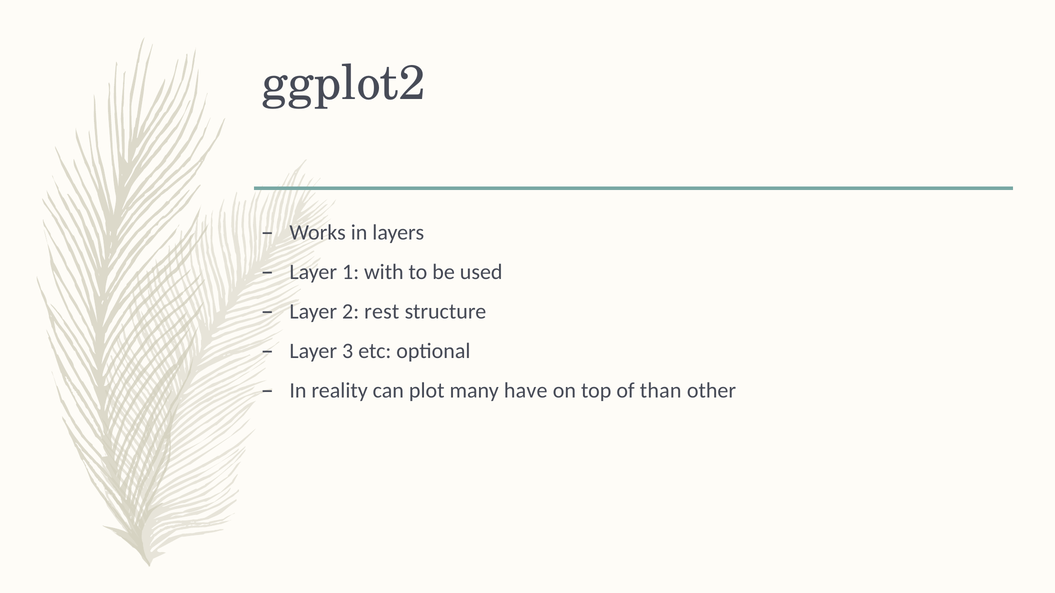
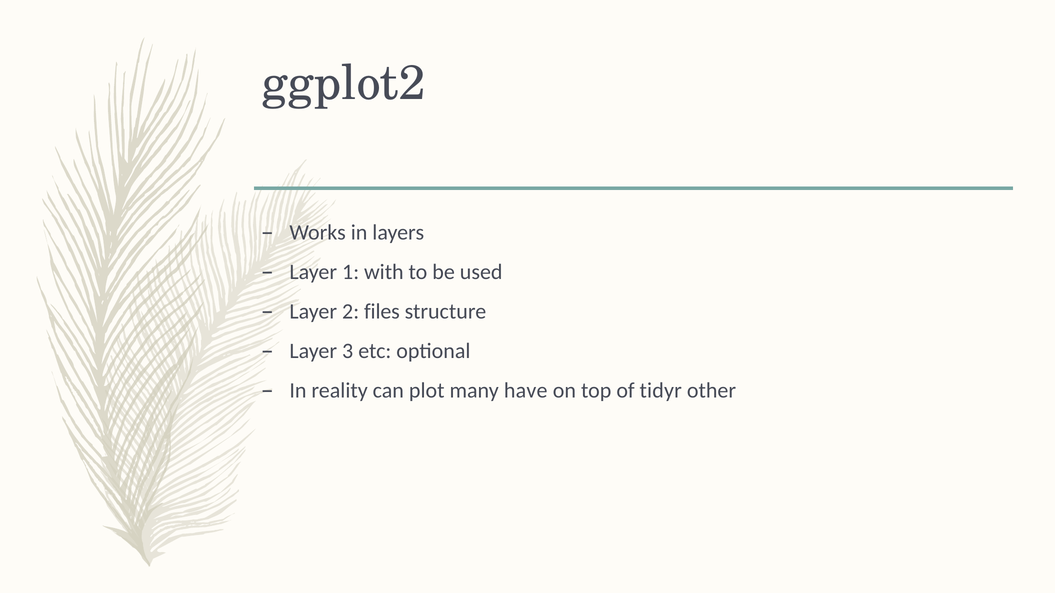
rest: rest -> files (382, 312)
than: than -> tidyr (661, 391)
